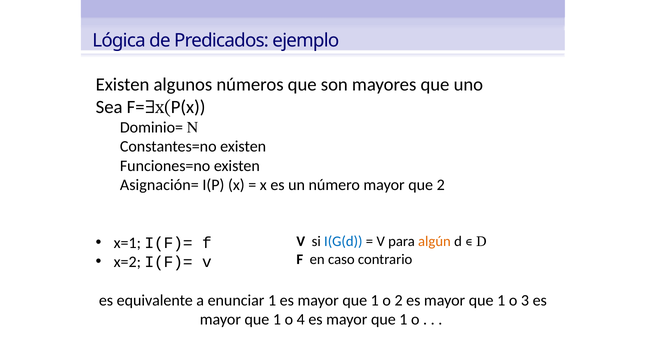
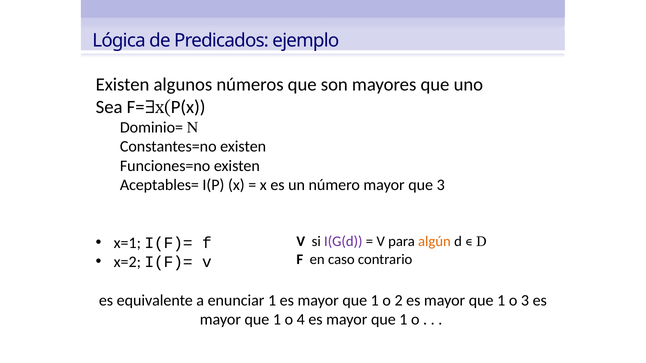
Asignación=: Asignación= -> Aceptables= (159, 185)
que 2: 2 -> 3 (441, 185)
I(G(d colour: blue -> purple (343, 242)
